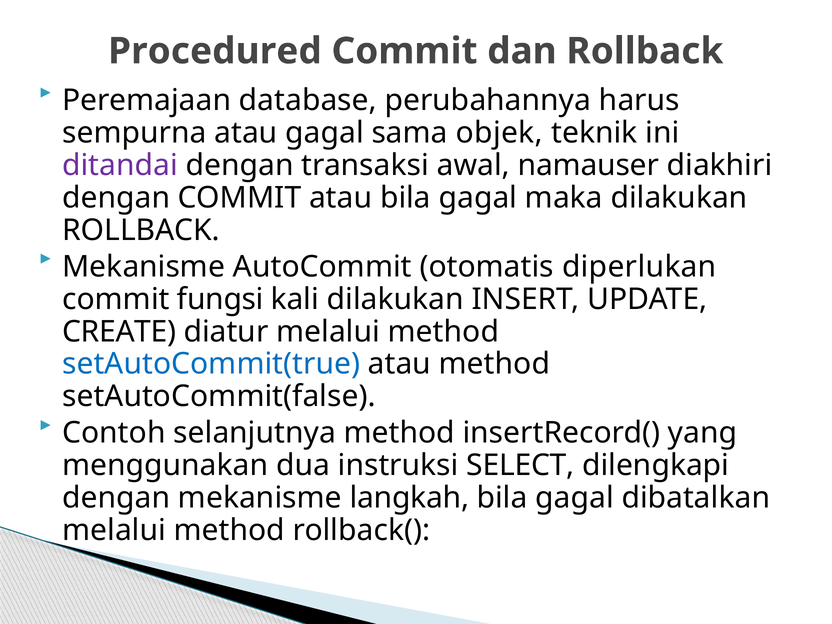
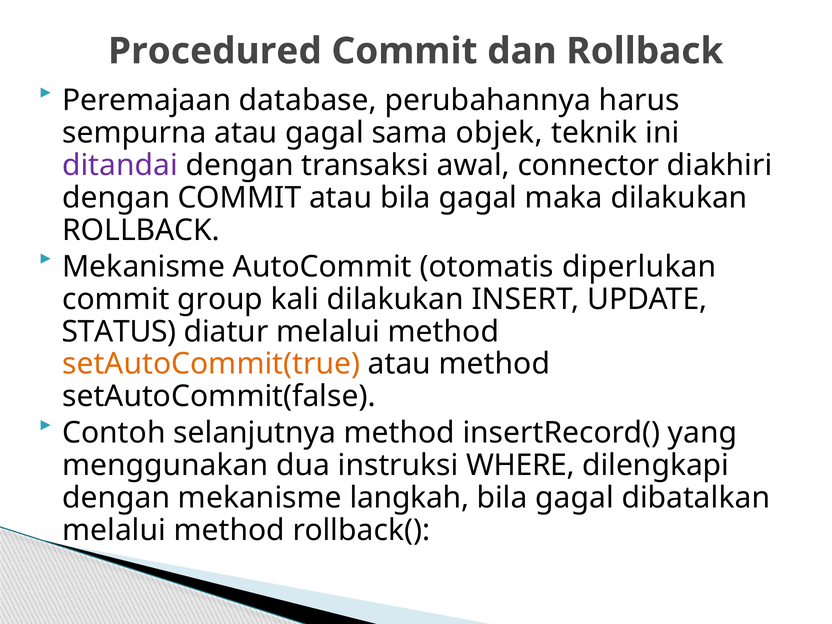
namauser: namauser -> connector (588, 165)
fungsi: fungsi -> group (220, 299)
CREATE: CREATE -> STATUS (119, 332)
setAutoCommit(true colour: blue -> orange (211, 364)
SELECT: SELECT -> WHERE (520, 465)
